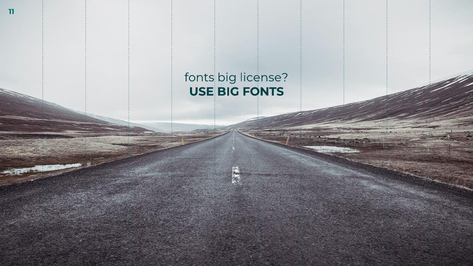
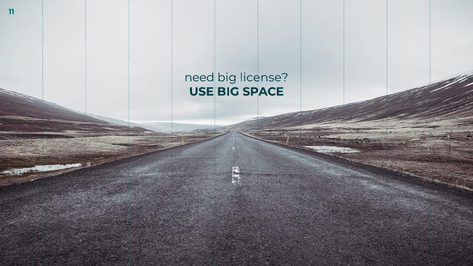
fonts: fonts -> need (199, 77)
BIG FONTS: FONTS -> SPACE (263, 92)
